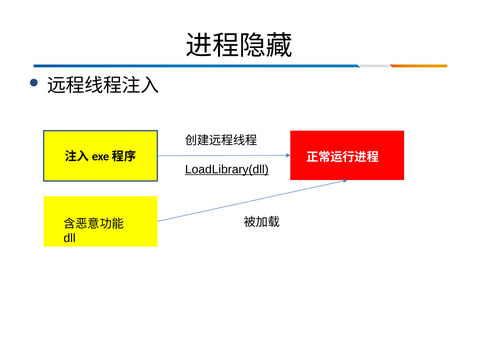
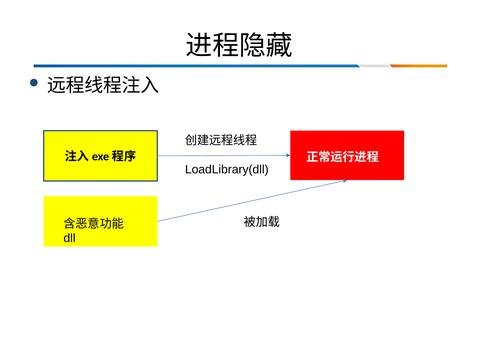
LoadLibrary(dll underline: present -> none (227, 169)
